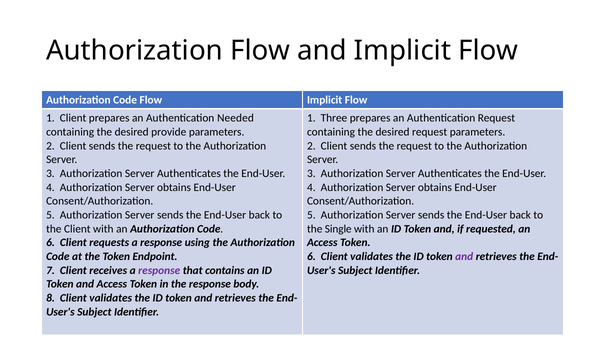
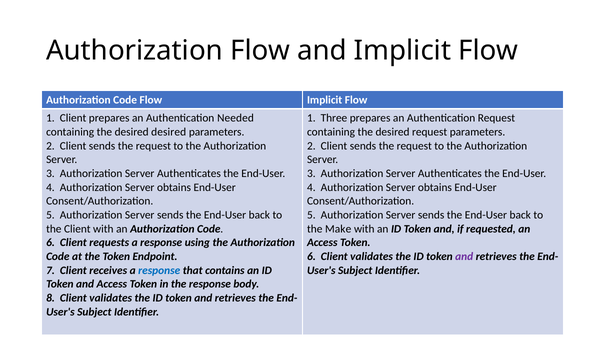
desired provide: provide -> desired (169, 132)
Single: Single -> Make (338, 229)
response colour: purple -> blue (159, 271)
